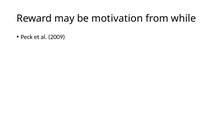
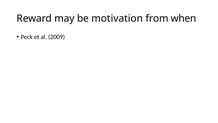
while: while -> when (184, 18)
